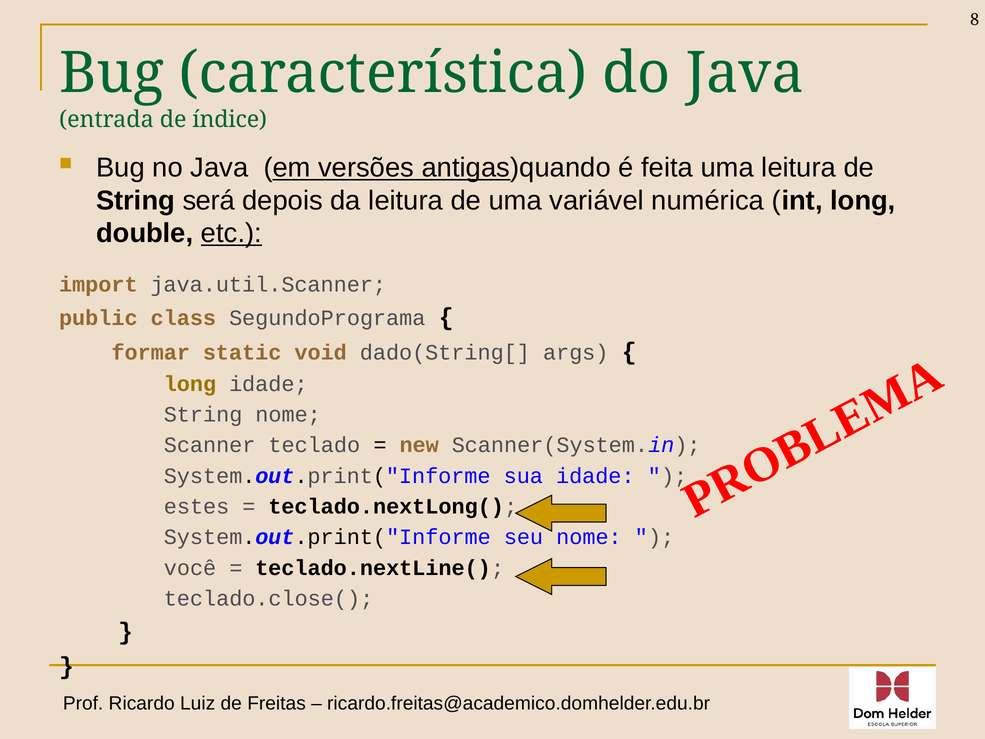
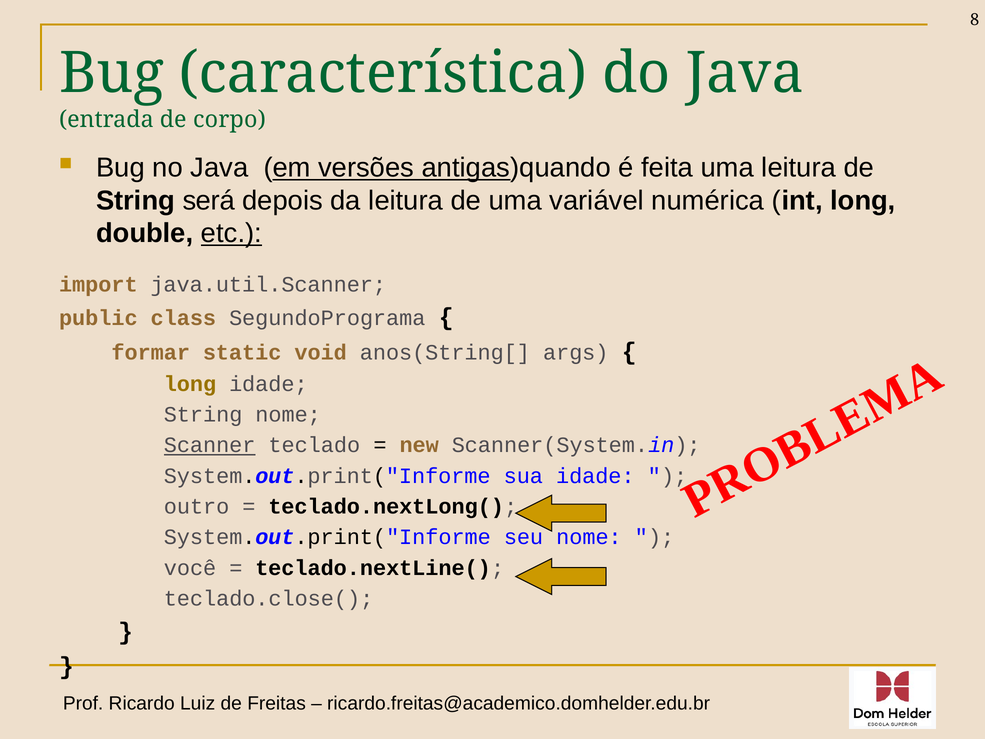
índice: índice -> corpo (229, 119)
dado(String[: dado(String[ -> anos(String[ (445, 353)
Scanner underline: none -> present (210, 445)
estes: estes -> outro (197, 506)
